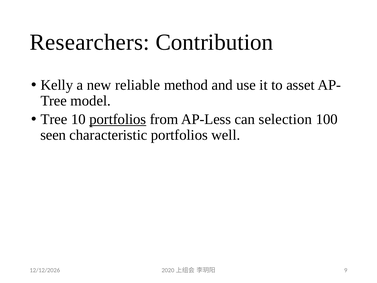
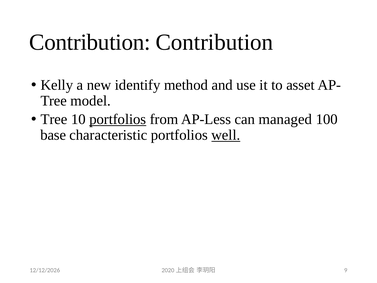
Researchers: Researchers -> Contribution (90, 42)
reliable: reliable -> identify (138, 85)
selection: selection -> managed (285, 119)
seen: seen -> base (53, 135)
well underline: none -> present (226, 135)
